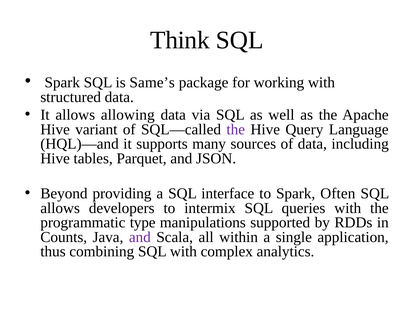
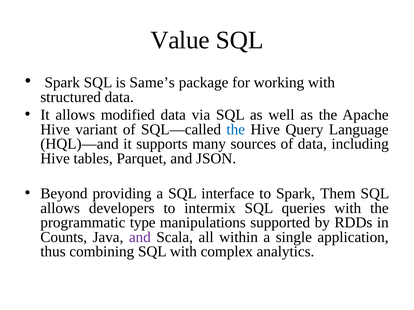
Think: Think -> Value (180, 40)
allowing: allowing -> modified (128, 115)
the colour: purple -> blue (236, 130)
Often: Often -> Them (338, 194)
